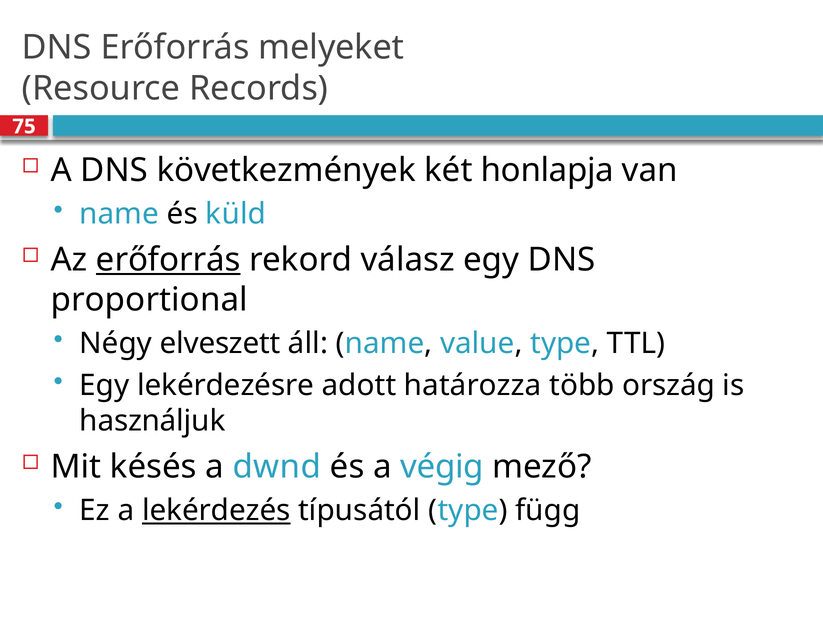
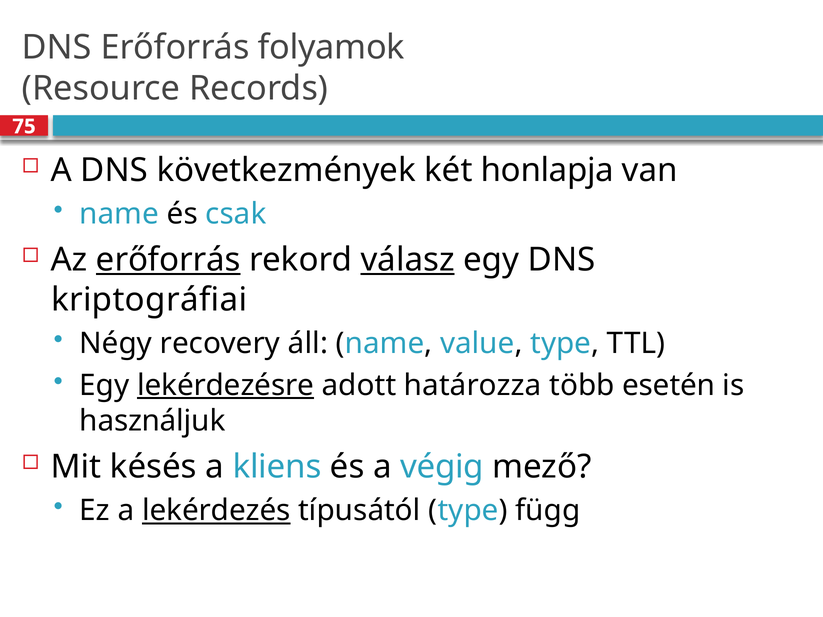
melyeket: melyeket -> folyamok (331, 48)
küld: küld -> csak (236, 214)
válasz underline: none -> present (408, 260)
proportional: proportional -> kriptográfiai (149, 300)
elveszett: elveszett -> recovery (220, 344)
lekérdezésre underline: none -> present (226, 385)
ország: ország -> esetén (669, 385)
dwnd: dwnd -> kliens (277, 467)
